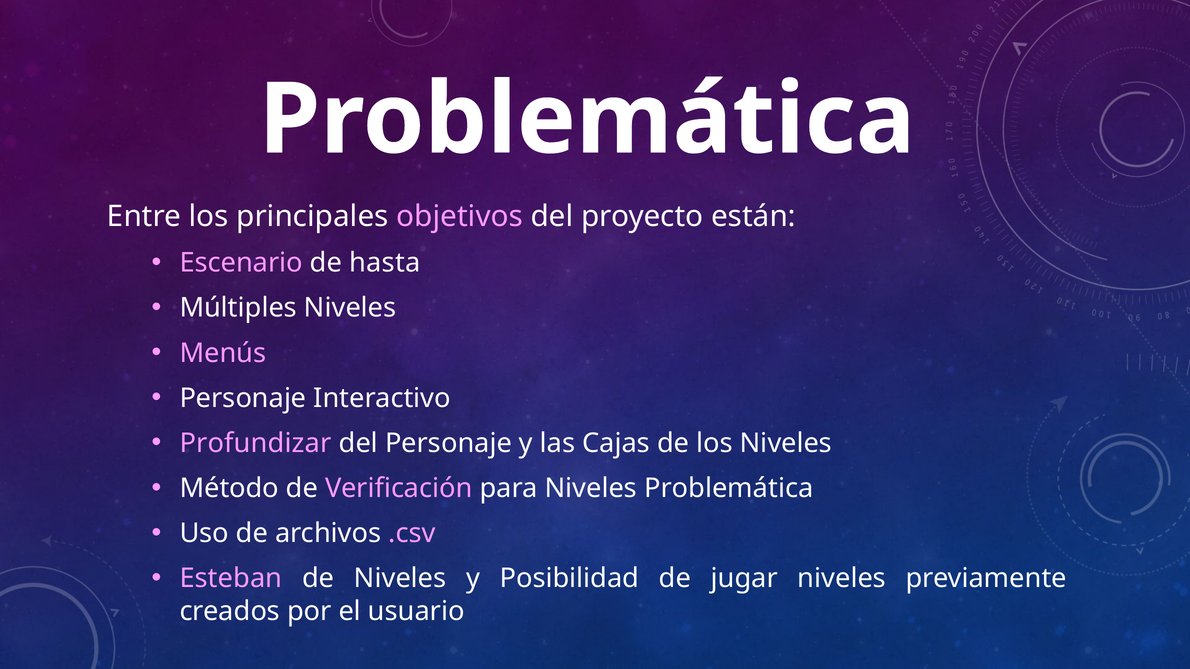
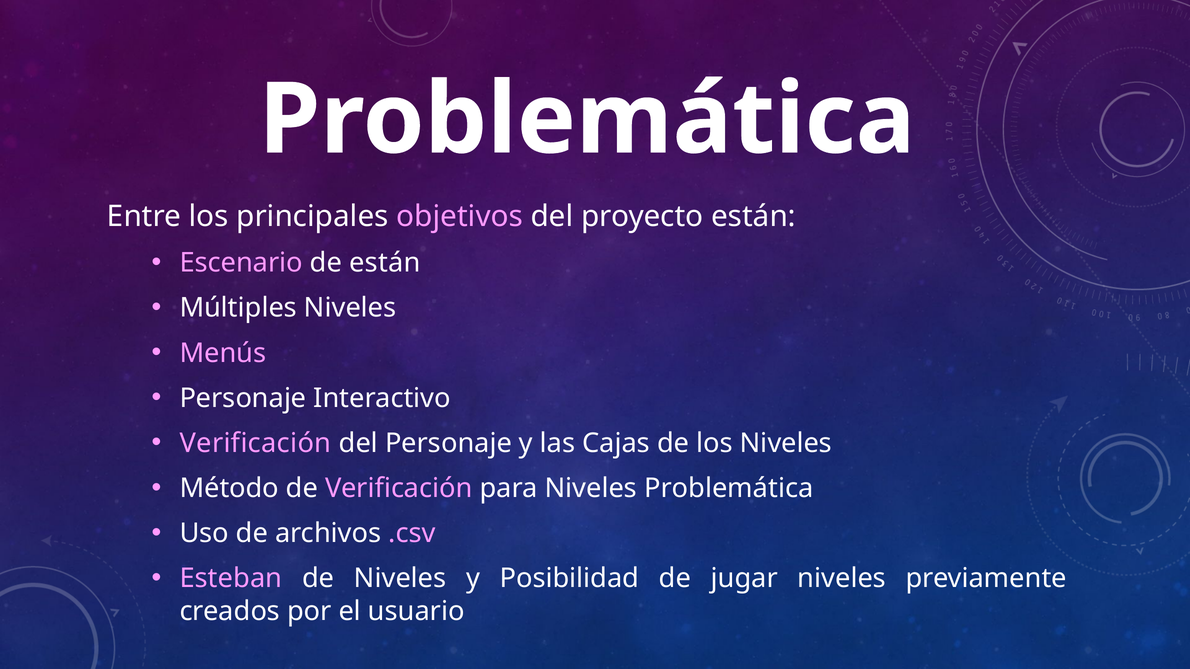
de hasta: hasta -> están (385, 263)
Profundizar: Profundizar -> Verificación (256, 443)
